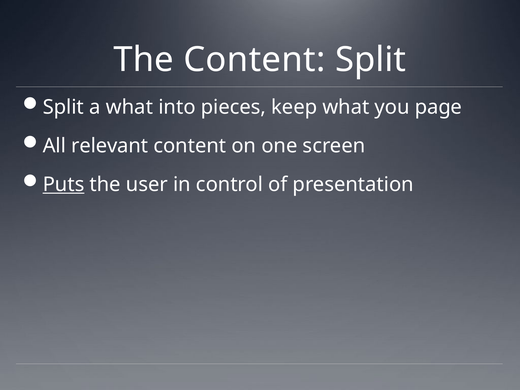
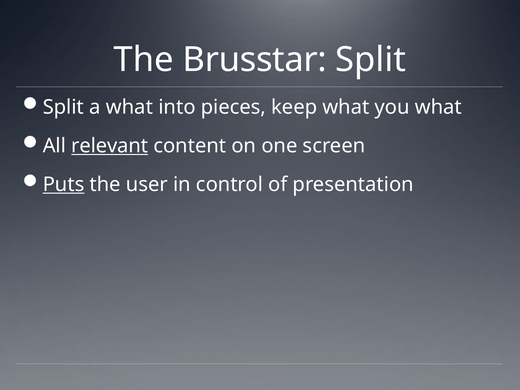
The Content: Content -> Brusstar (255, 60)
you page: page -> what (438, 107)
relevant underline: none -> present (110, 146)
